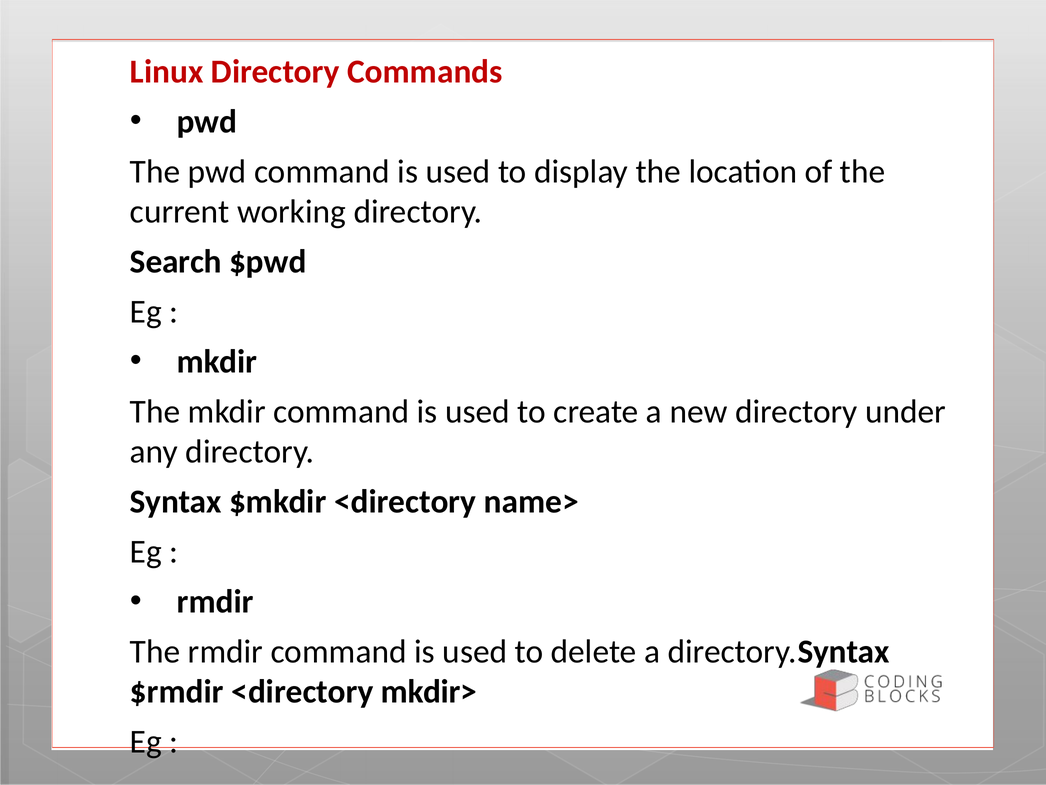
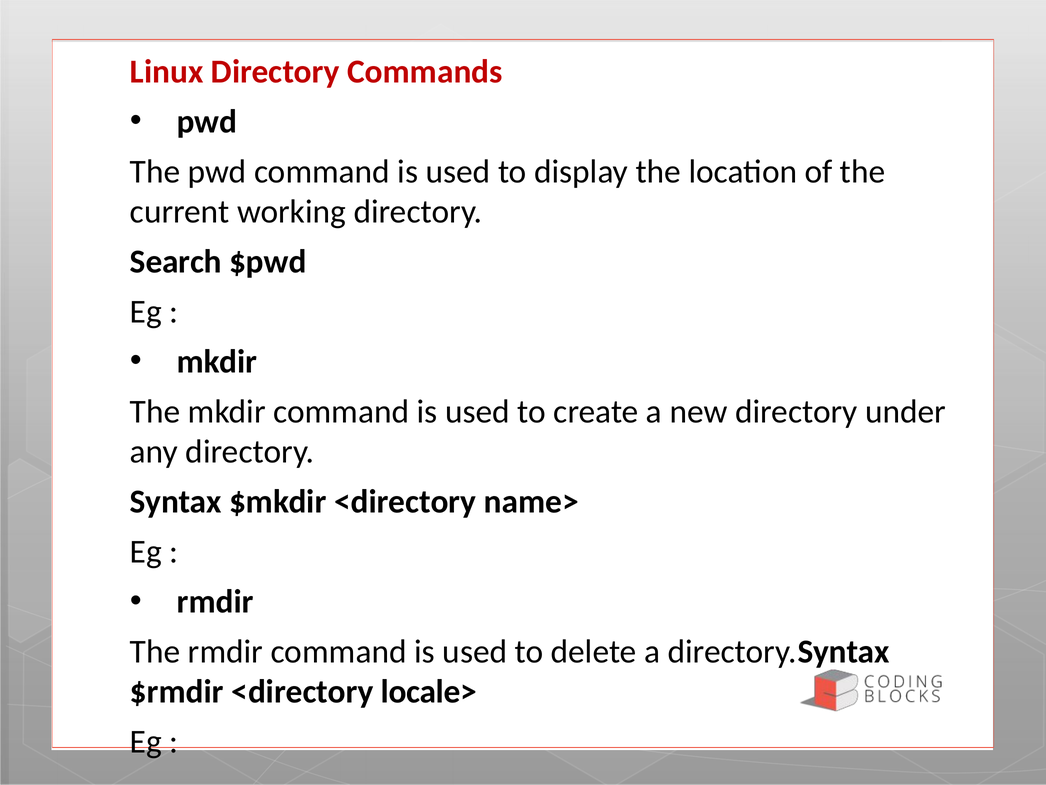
mkdir>: mkdir> -> locale> (429, 691)
